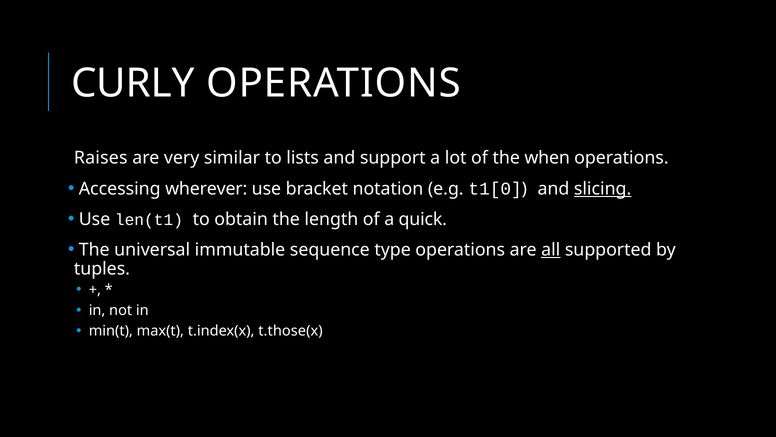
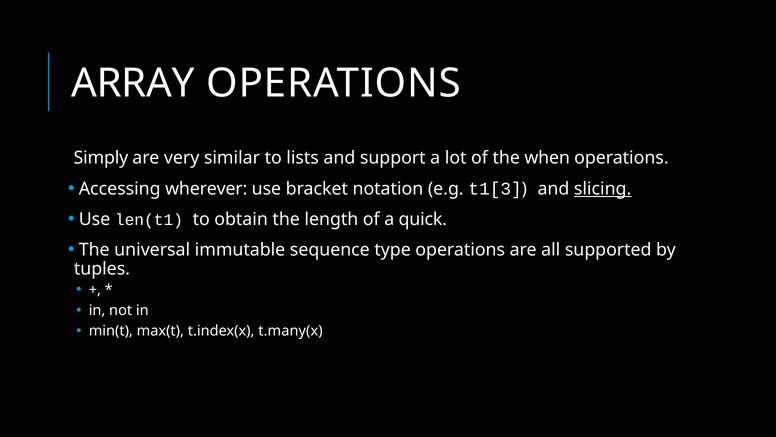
CURLY: CURLY -> ARRAY (133, 83)
Raises: Raises -> Simply (101, 158)
t1[0: t1[0 -> t1[3 (495, 188)
all underline: present -> none (551, 249)
t.those(x: t.those(x -> t.many(x (290, 331)
